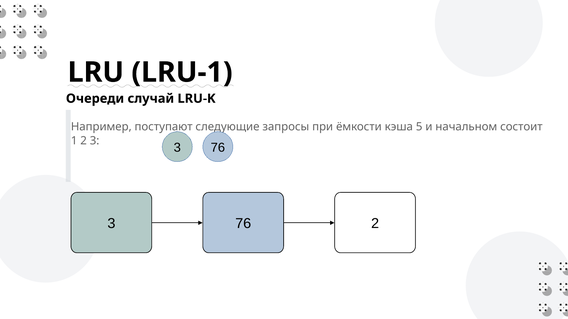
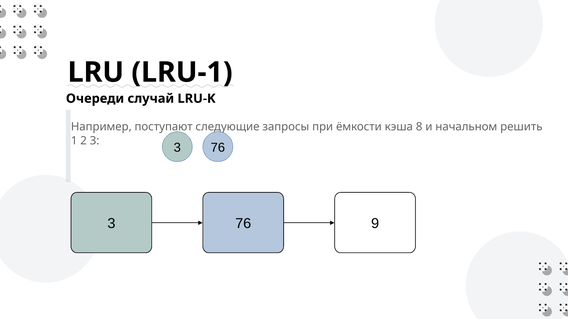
5: 5 -> 8 (419, 127)
состоит: состоит -> решить (521, 127)
76 2: 2 -> 9 (375, 224)
